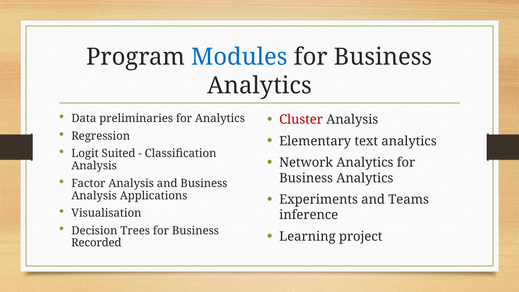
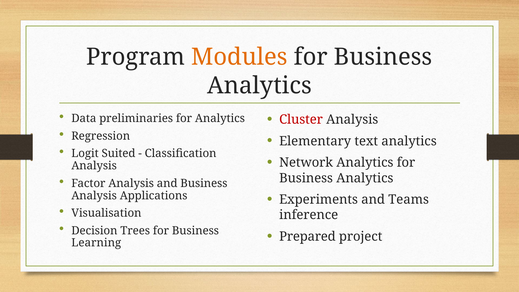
Modules colour: blue -> orange (239, 57)
Learning: Learning -> Prepared (307, 236)
Recorded: Recorded -> Learning (96, 243)
